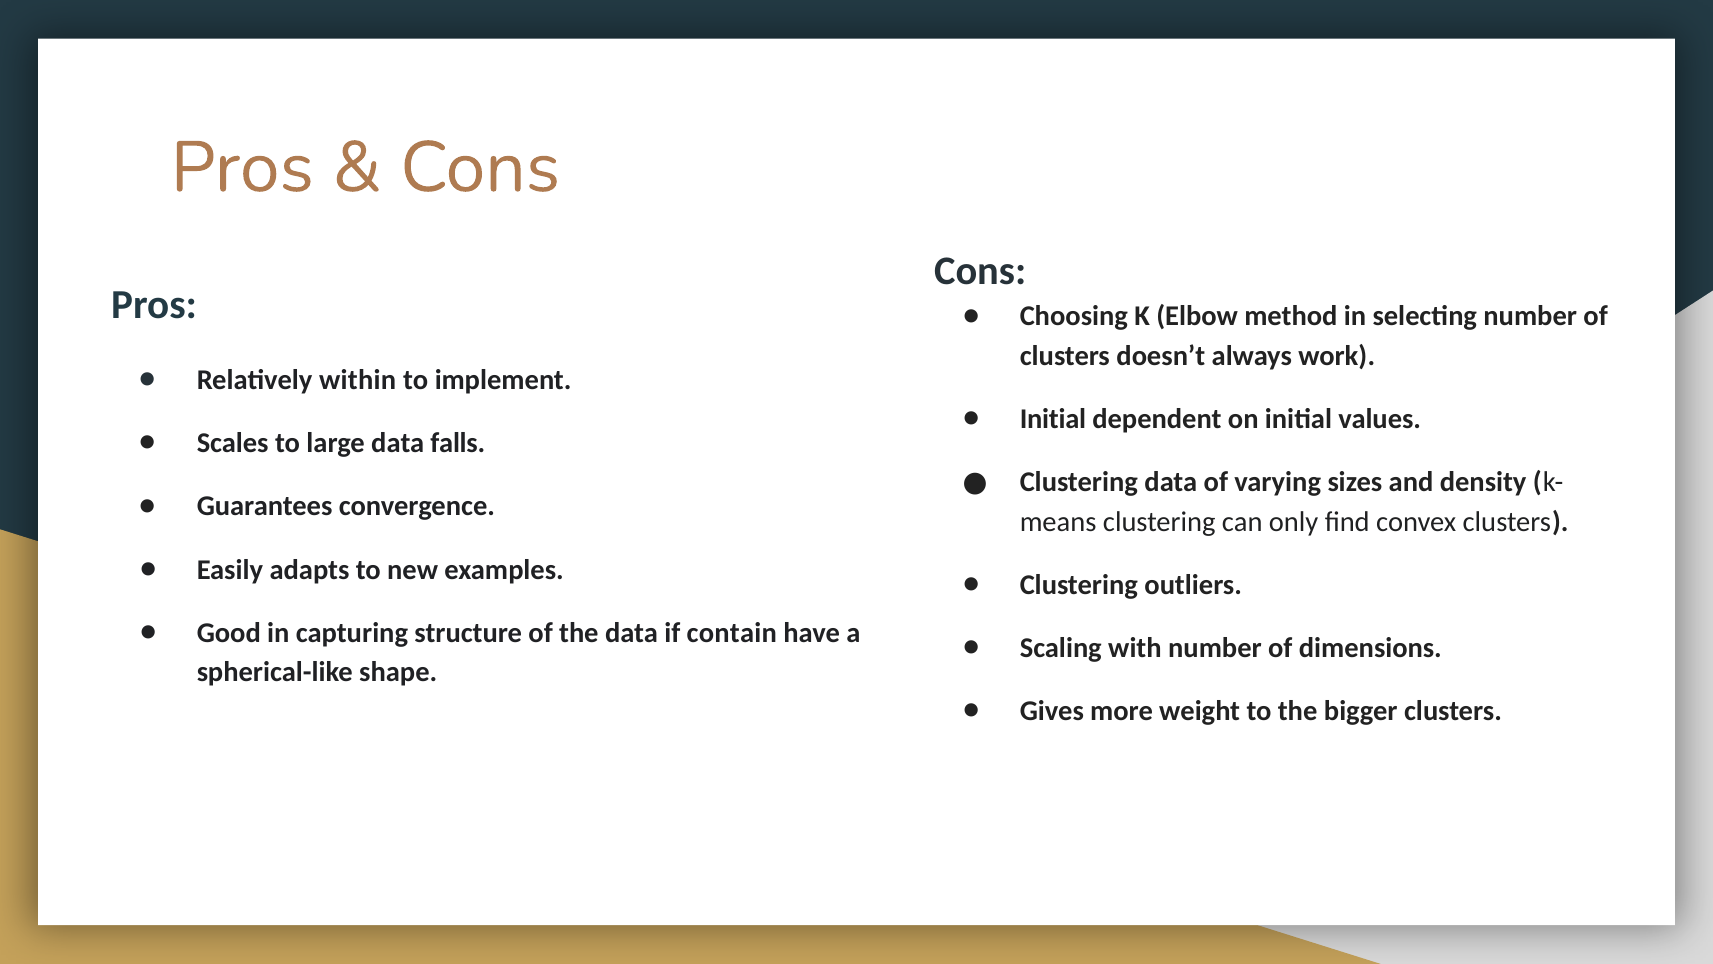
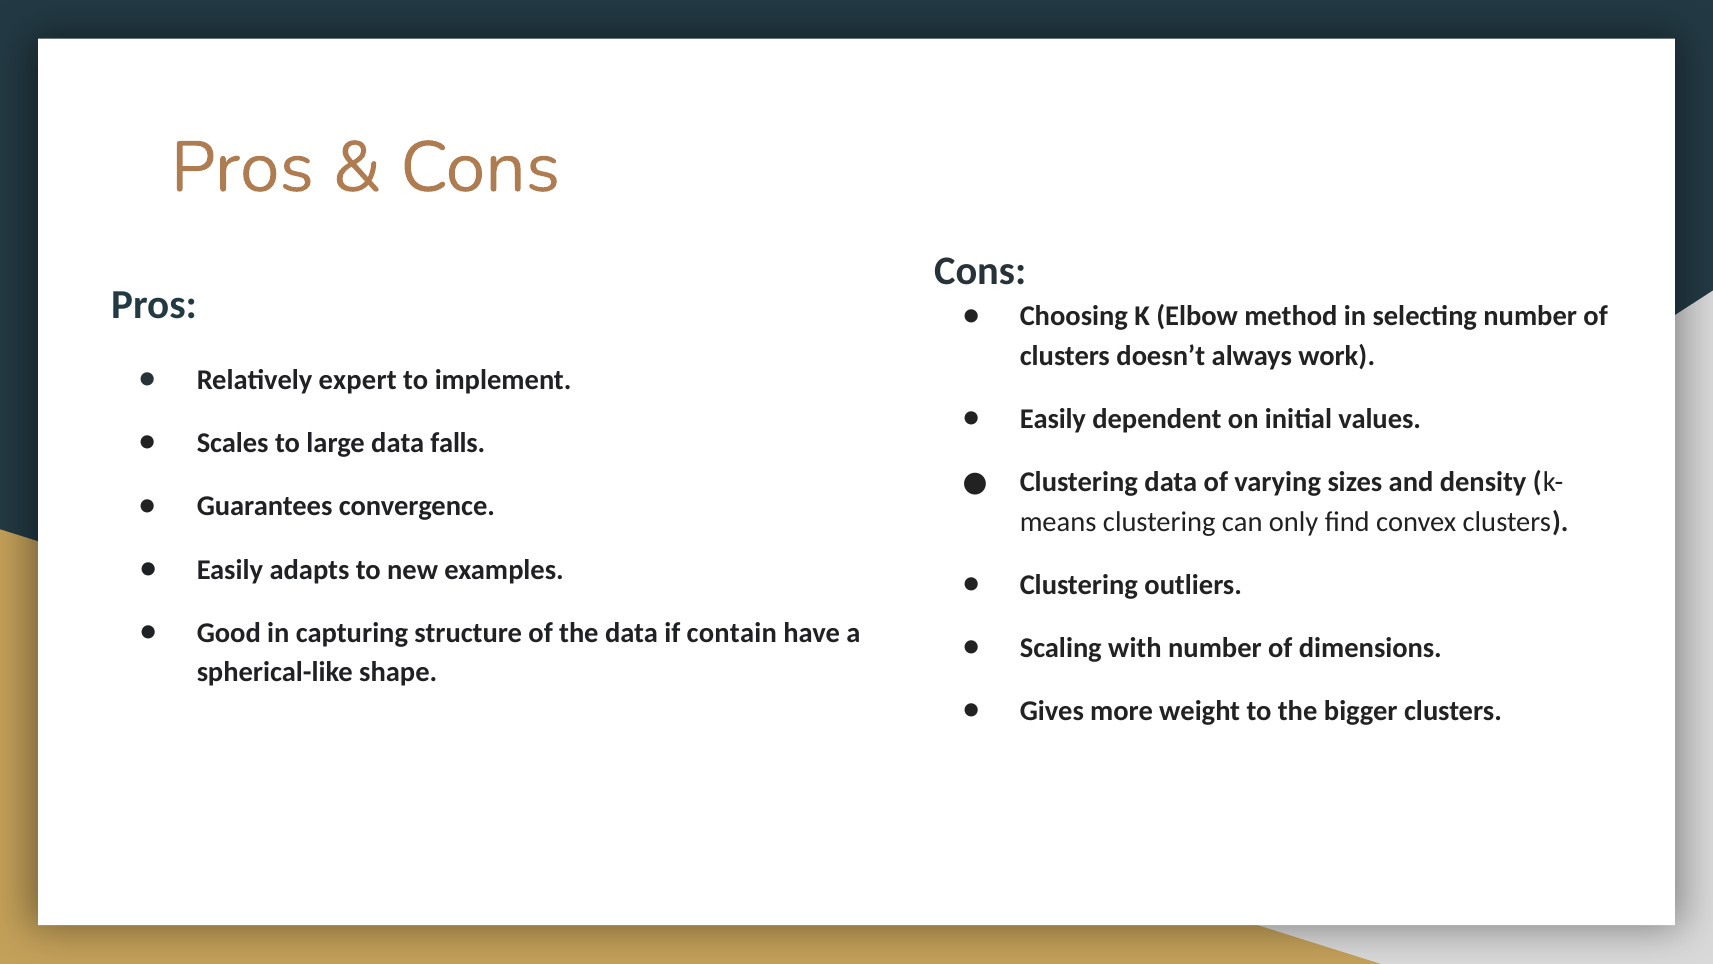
within: within -> expert (358, 380)
Initial: Initial -> Easily (1053, 419)
